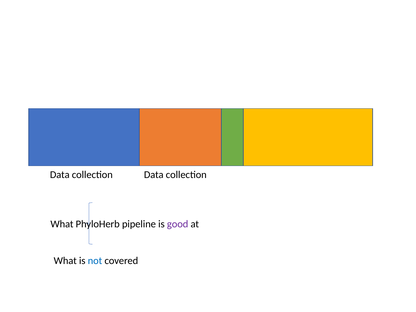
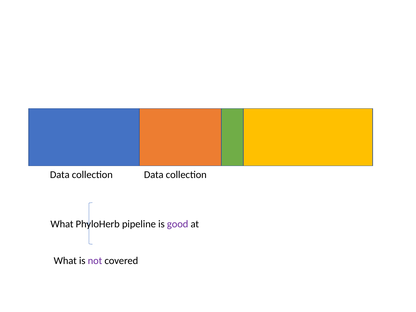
not colour: blue -> purple (95, 261)
